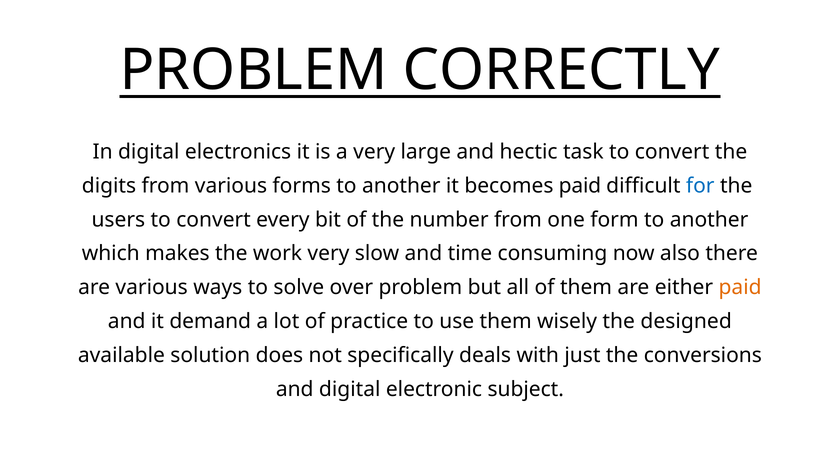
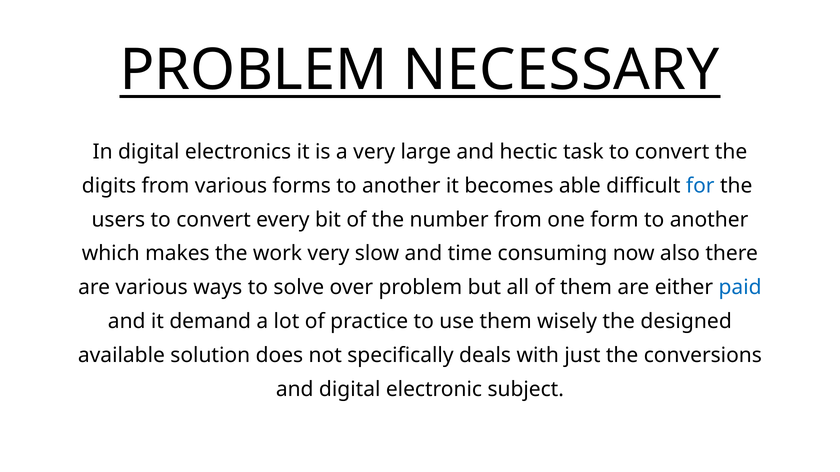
CORRECTLY: CORRECTLY -> NECESSARY (561, 70)
becomes paid: paid -> able (580, 186)
paid colour: orange -> blue (740, 288)
